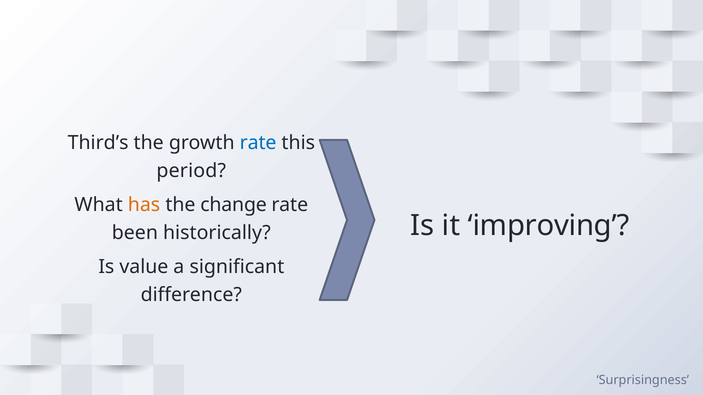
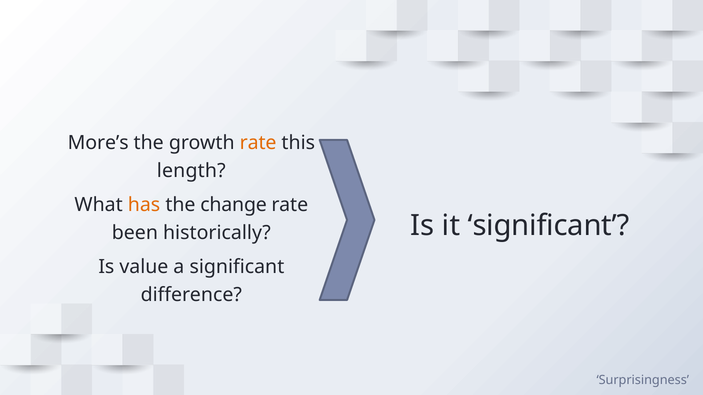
Third’s: Third’s -> More’s (98, 143)
rate colour: blue -> orange (258, 143)
period: period -> length (191, 171)
it improving: improving -> significant (549, 226)
